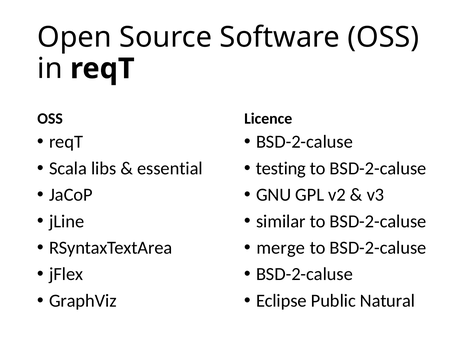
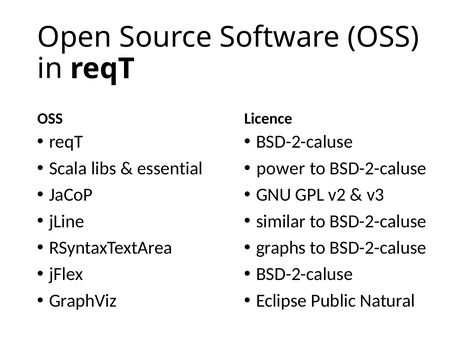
testing: testing -> power (281, 168)
merge: merge -> graphs (281, 248)
